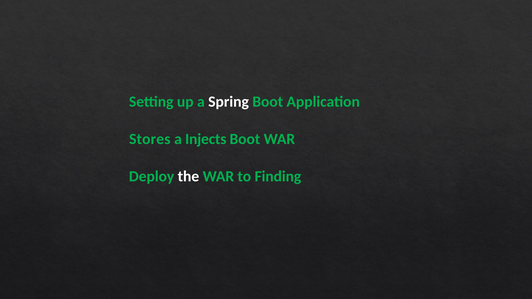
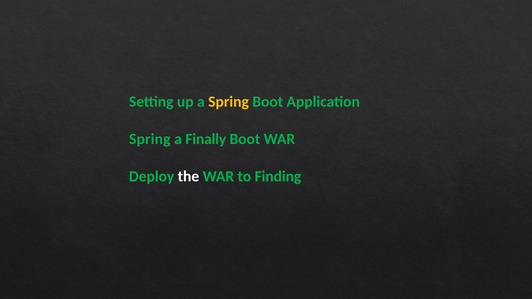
Spring colour: white -> yellow (229, 102)
Stores: Stores -> Spring (150, 139)
Injects: Injects -> Finally (206, 139)
